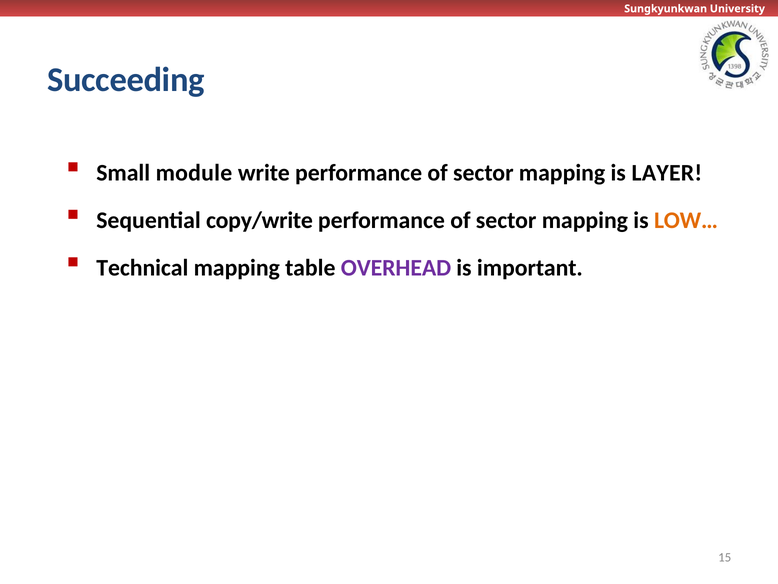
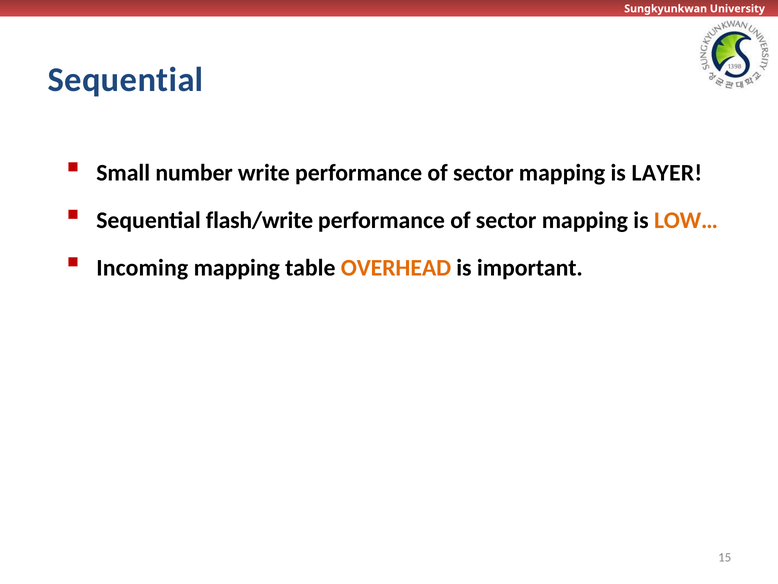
Succeeding: Succeeding -> Sequential (126, 80)
module: module -> number (194, 173)
copy/write: copy/write -> flash/write (259, 220)
Technical: Technical -> Incoming (142, 268)
OVERHEAD colour: purple -> orange (396, 268)
